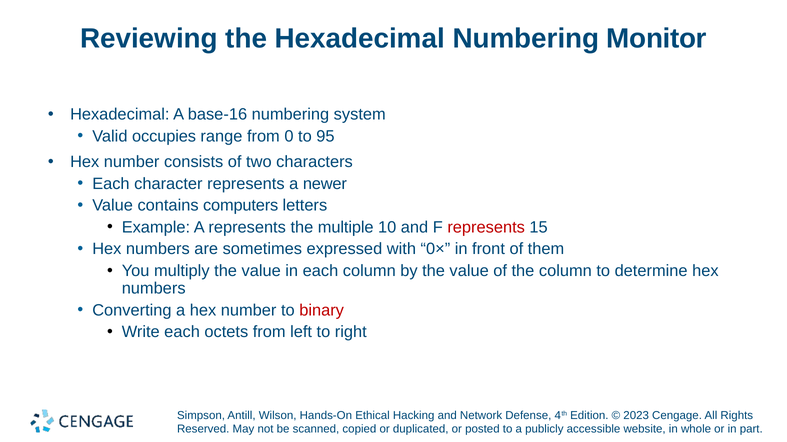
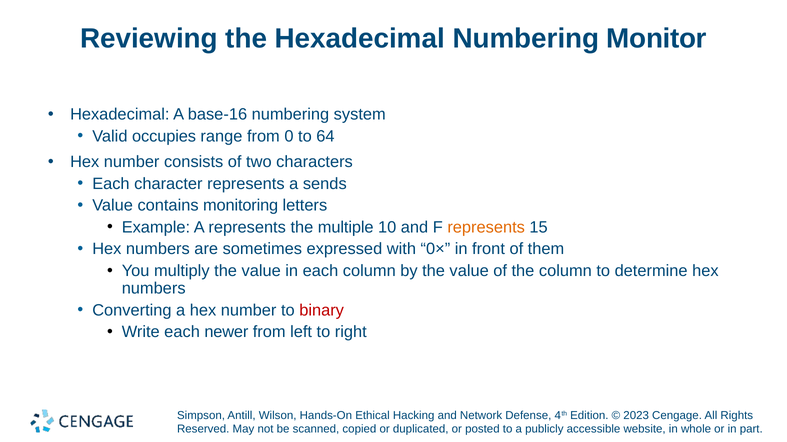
95: 95 -> 64 (325, 136)
newer: newer -> sends (325, 184)
computers: computers -> monitoring (241, 206)
represents colour: red -> orange (486, 228)
octets: octets -> newer (226, 333)
